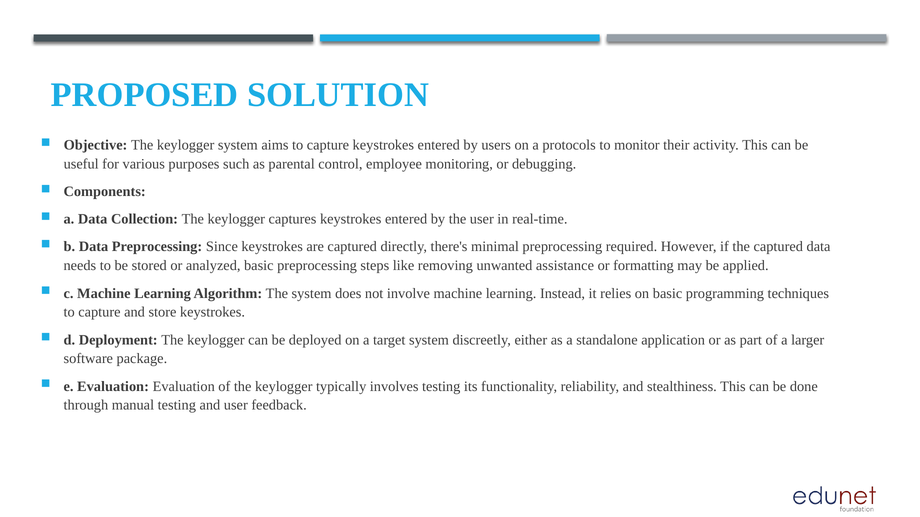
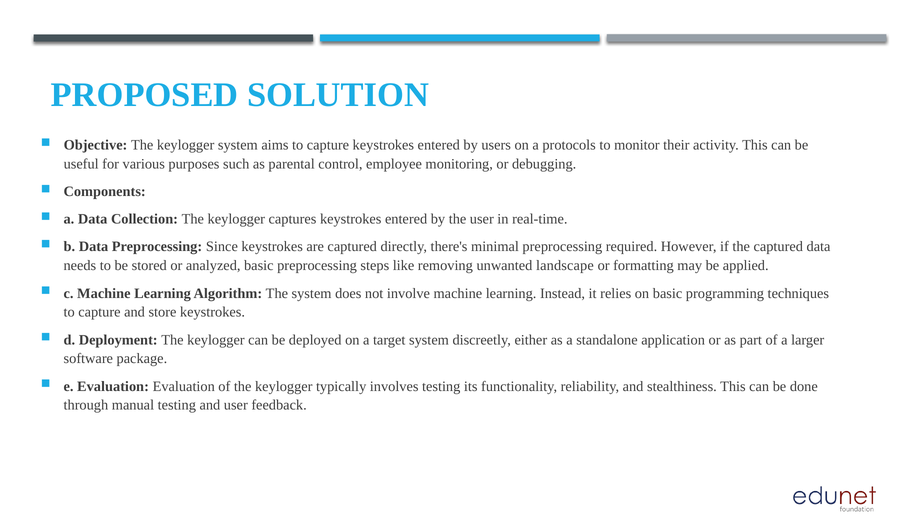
assistance: assistance -> landscape (565, 266)
